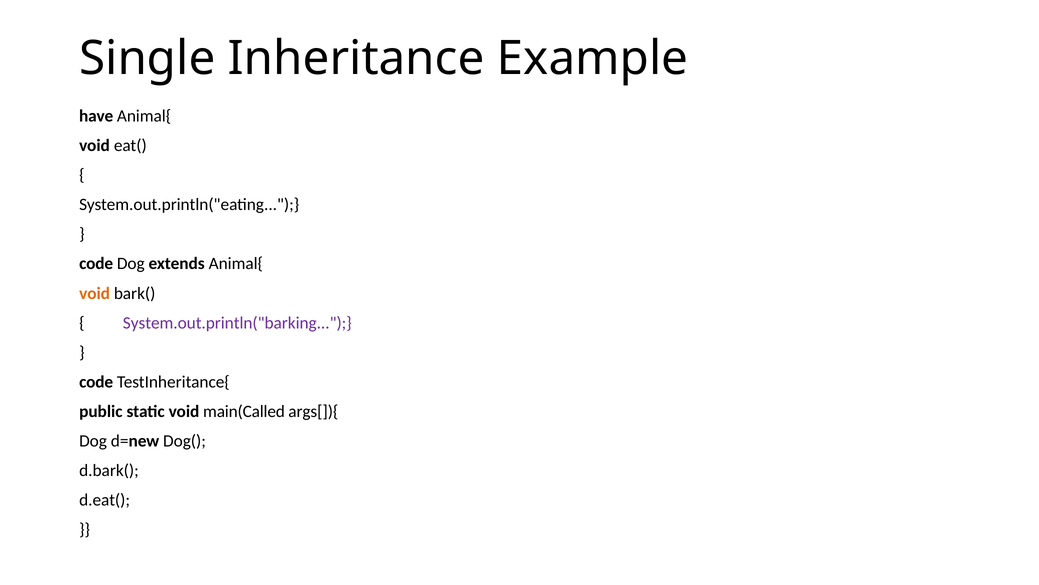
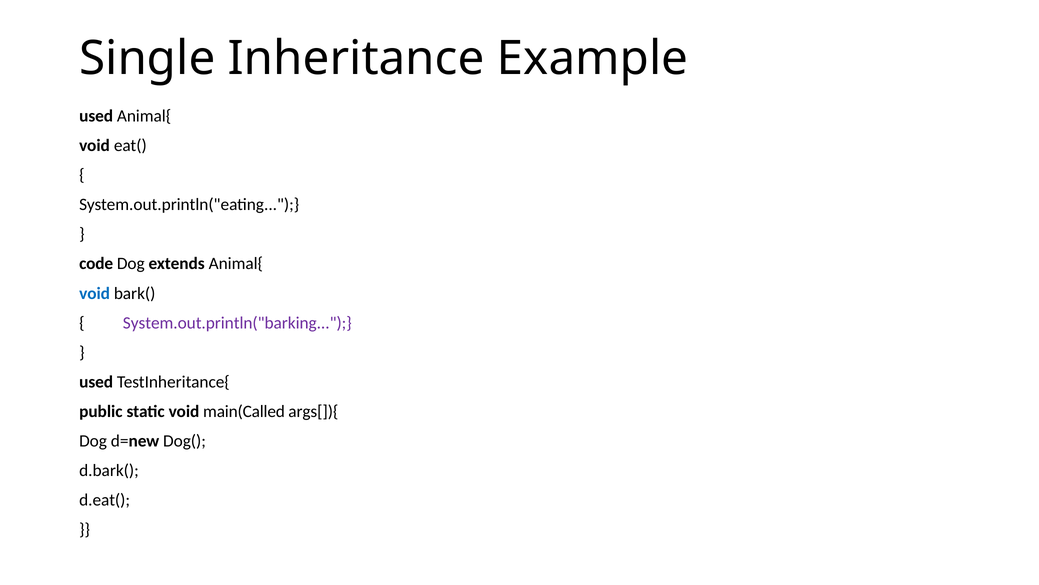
have: have -> used (96, 116)
void colour: orange -> blue (95, 293)
code: code -> used (96, 382)
